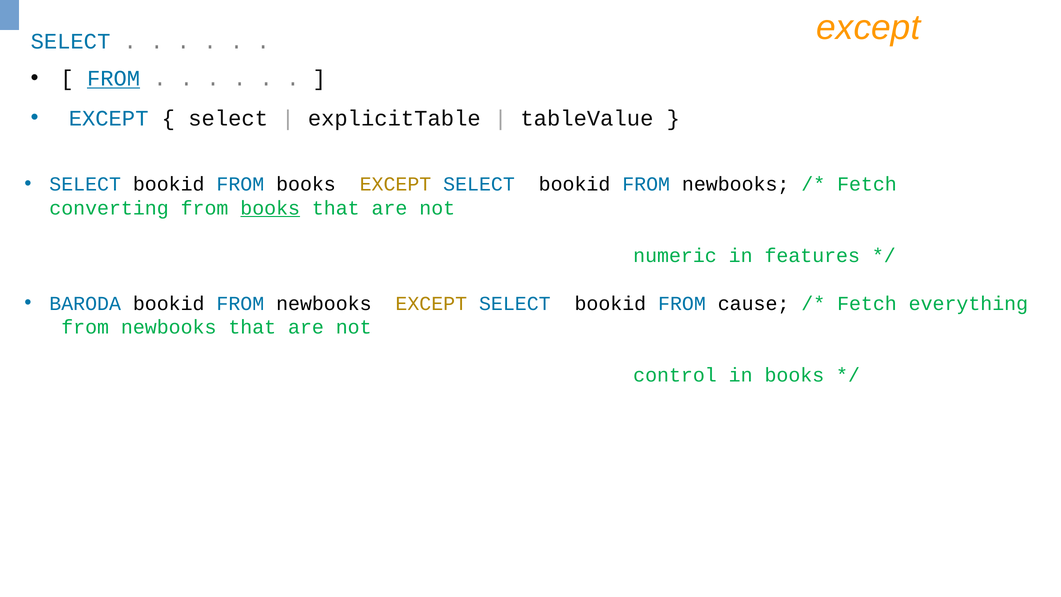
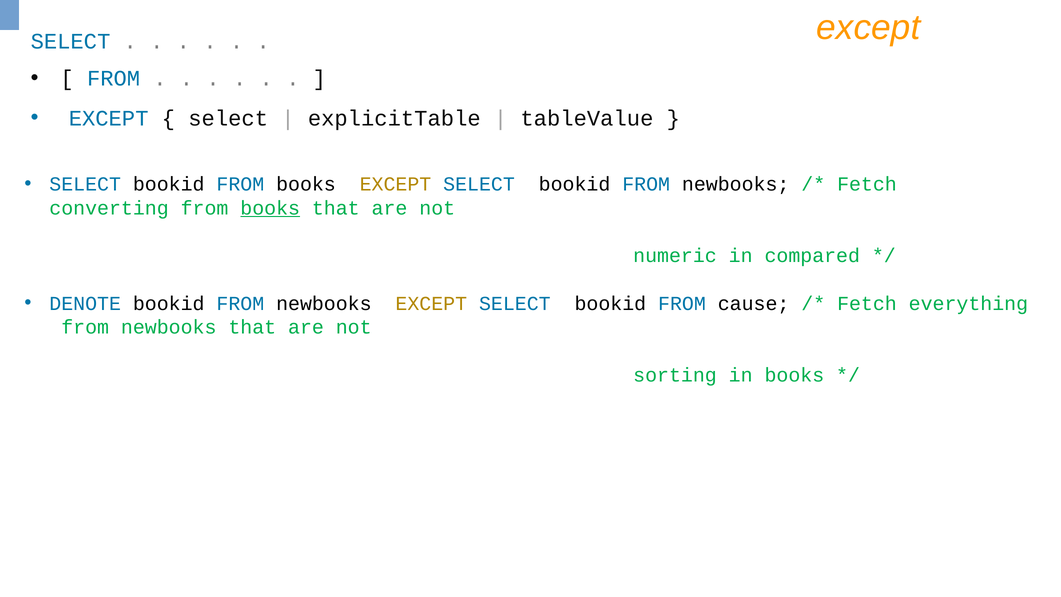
FROM underline: present -> none (114, 79)
features: features -> compared (812, 256)
BARODA: BARODA -> DENOTE (85, 303)
control: control -> sorting (675, 375)
